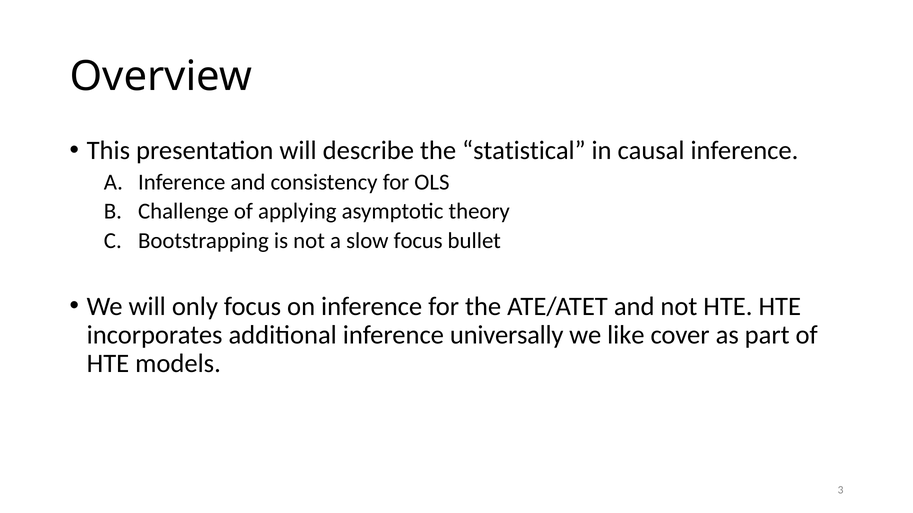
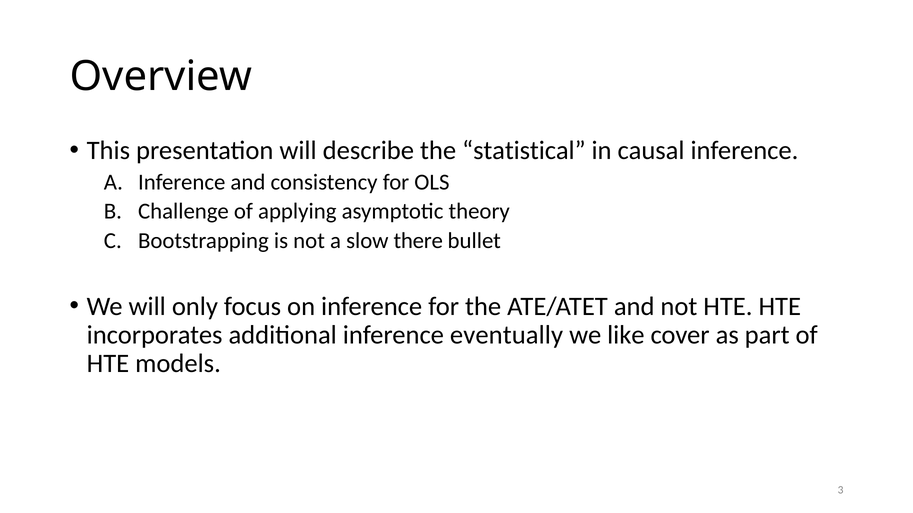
slow focus: focus -> there (418, 241)
universally: universally -> eventually (507, 335)
